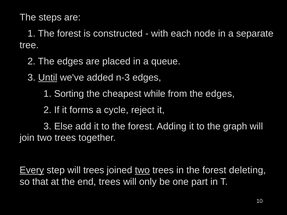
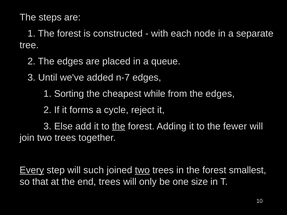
Until underline: present -> none (48, 78)
n-3: n-3 -> n-7 (123, 78)
the underline: none -> present (119, 126)
graph: graph -> fewer (235, 126)
will trees: trees -> such (94, 170)
deleting: deleting -> smallest (248, 170)
part: part -> size (200, 182)
